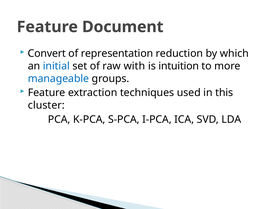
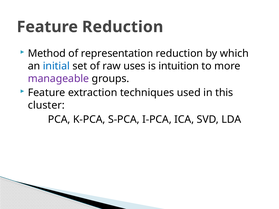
Feature Document: Document -> Reduction (123, 27)
Convert: Convert -> Method (47, 54)
with: with -> uses (134, 66)
manageable colour: blue -> purple (58, 79)
